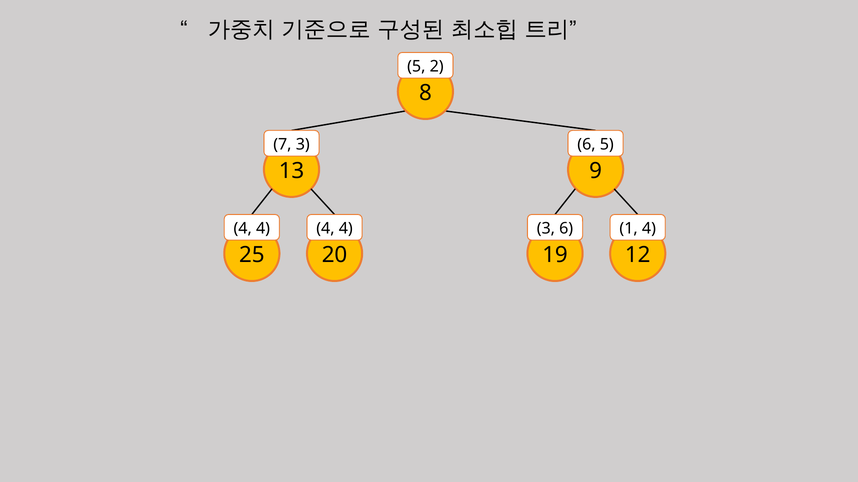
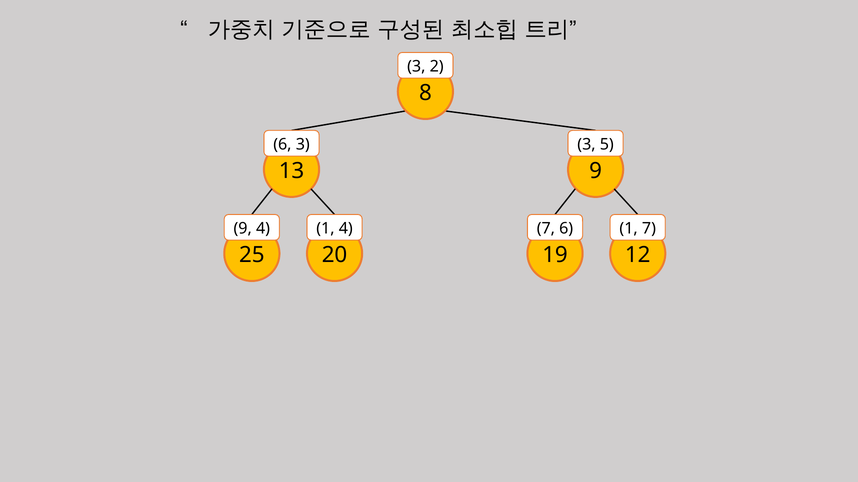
5: 5 -> 3 (416, 66)
7: 7 -> 6 (282, 145)
6: 6 -> 3 (586, 145)
4: 4 -> 9 (243, 229)
4: 4 -> 1 (325, 229)
3: 3 -> 7 (546, 229)
1 4: 4 -> 7 (649, 229)
